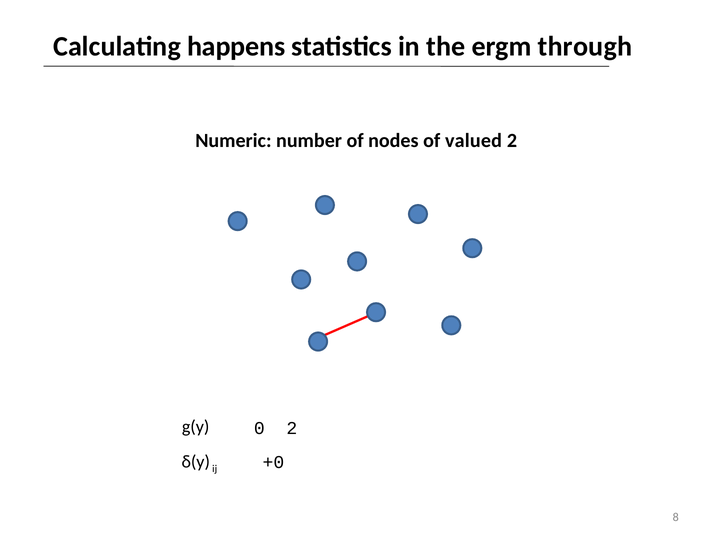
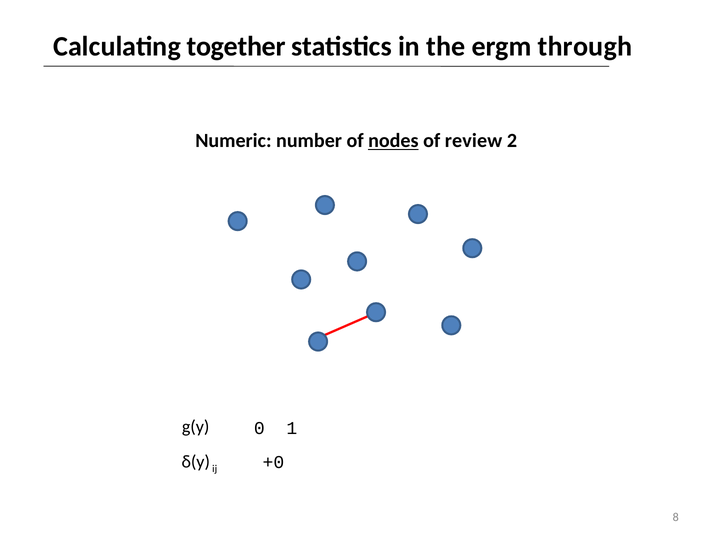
happens: happens -> together (236, 46)
nodes underline: none -> present (393, 141)
valued: valued -> review (474, 141)
0 2: 2 -> 1 (292, 428)
